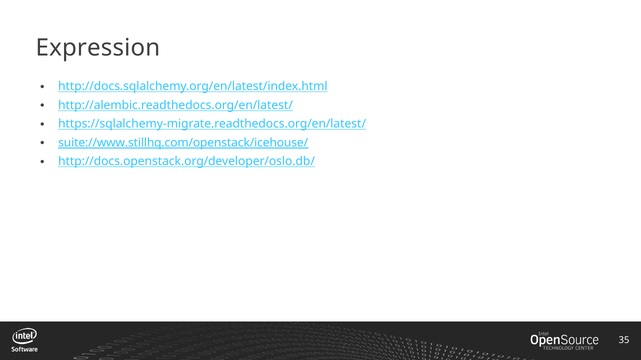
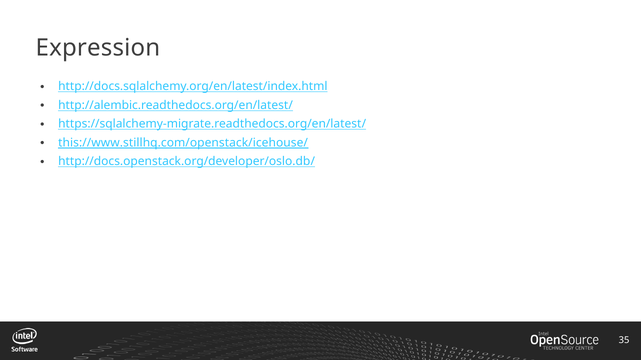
suite://www.stillhq.com/openstack/icehouse/: suite://www.stillhq.com/openstack/icehouse/ -> this://www.stillhq.com/openstack/icehouse/ (183, 143)
